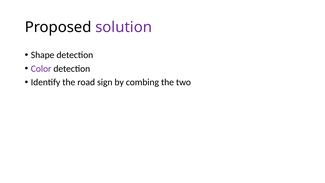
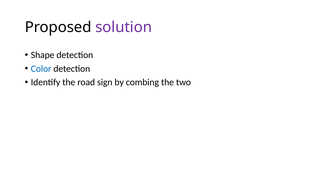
Color colour: purple -> blue (41, 69)
